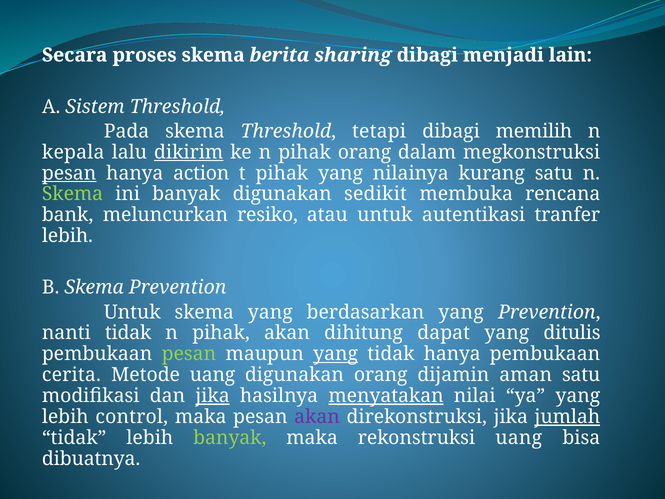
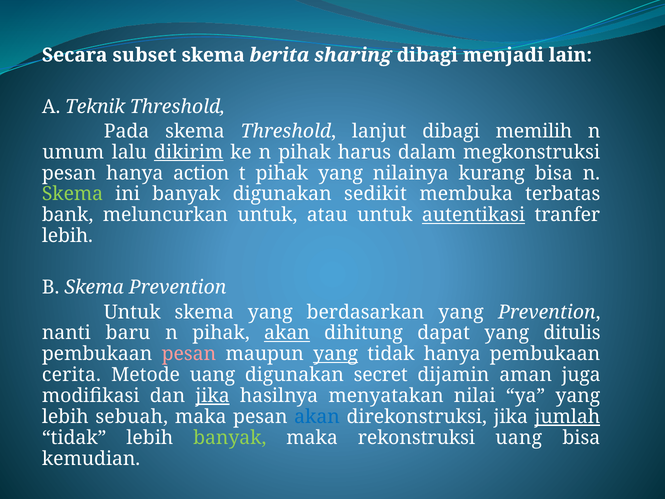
proses: proses -> subset (144, 55)
Sistem: Sistem -> Teknik (95, 107)
tetapi: tetapi -> lanjut (379, 131)
kepala: kepala -> umum (73, 152)
pihak orang: orang -> harus (364, 152)
pesan underline: present -> none (69, 173)
kurang satu: satu -> bisa (554, 173)
rencana: rencana -> terbatas (563, 194)
meluncurkan resiko: resiko -> untuk (267, 215)
autentikasi underline: none -> present (474, 215)
nanti tidak: tidak -> baru (128, 333)
akan underline: none -> present (287, 333)
pesan colour: light green -> pink (189, 354)
digunakan orang: orang -> secret (381, 375)
aman satu: satu -> juga (581, 375)
menyatakan underline: present -> none (386, 396)
control: control -> sebuah (132, 417)
akan colour: purple -> blue (317, 417)
dibuatnya: dibuatnya -> kemudian (91, 459)
